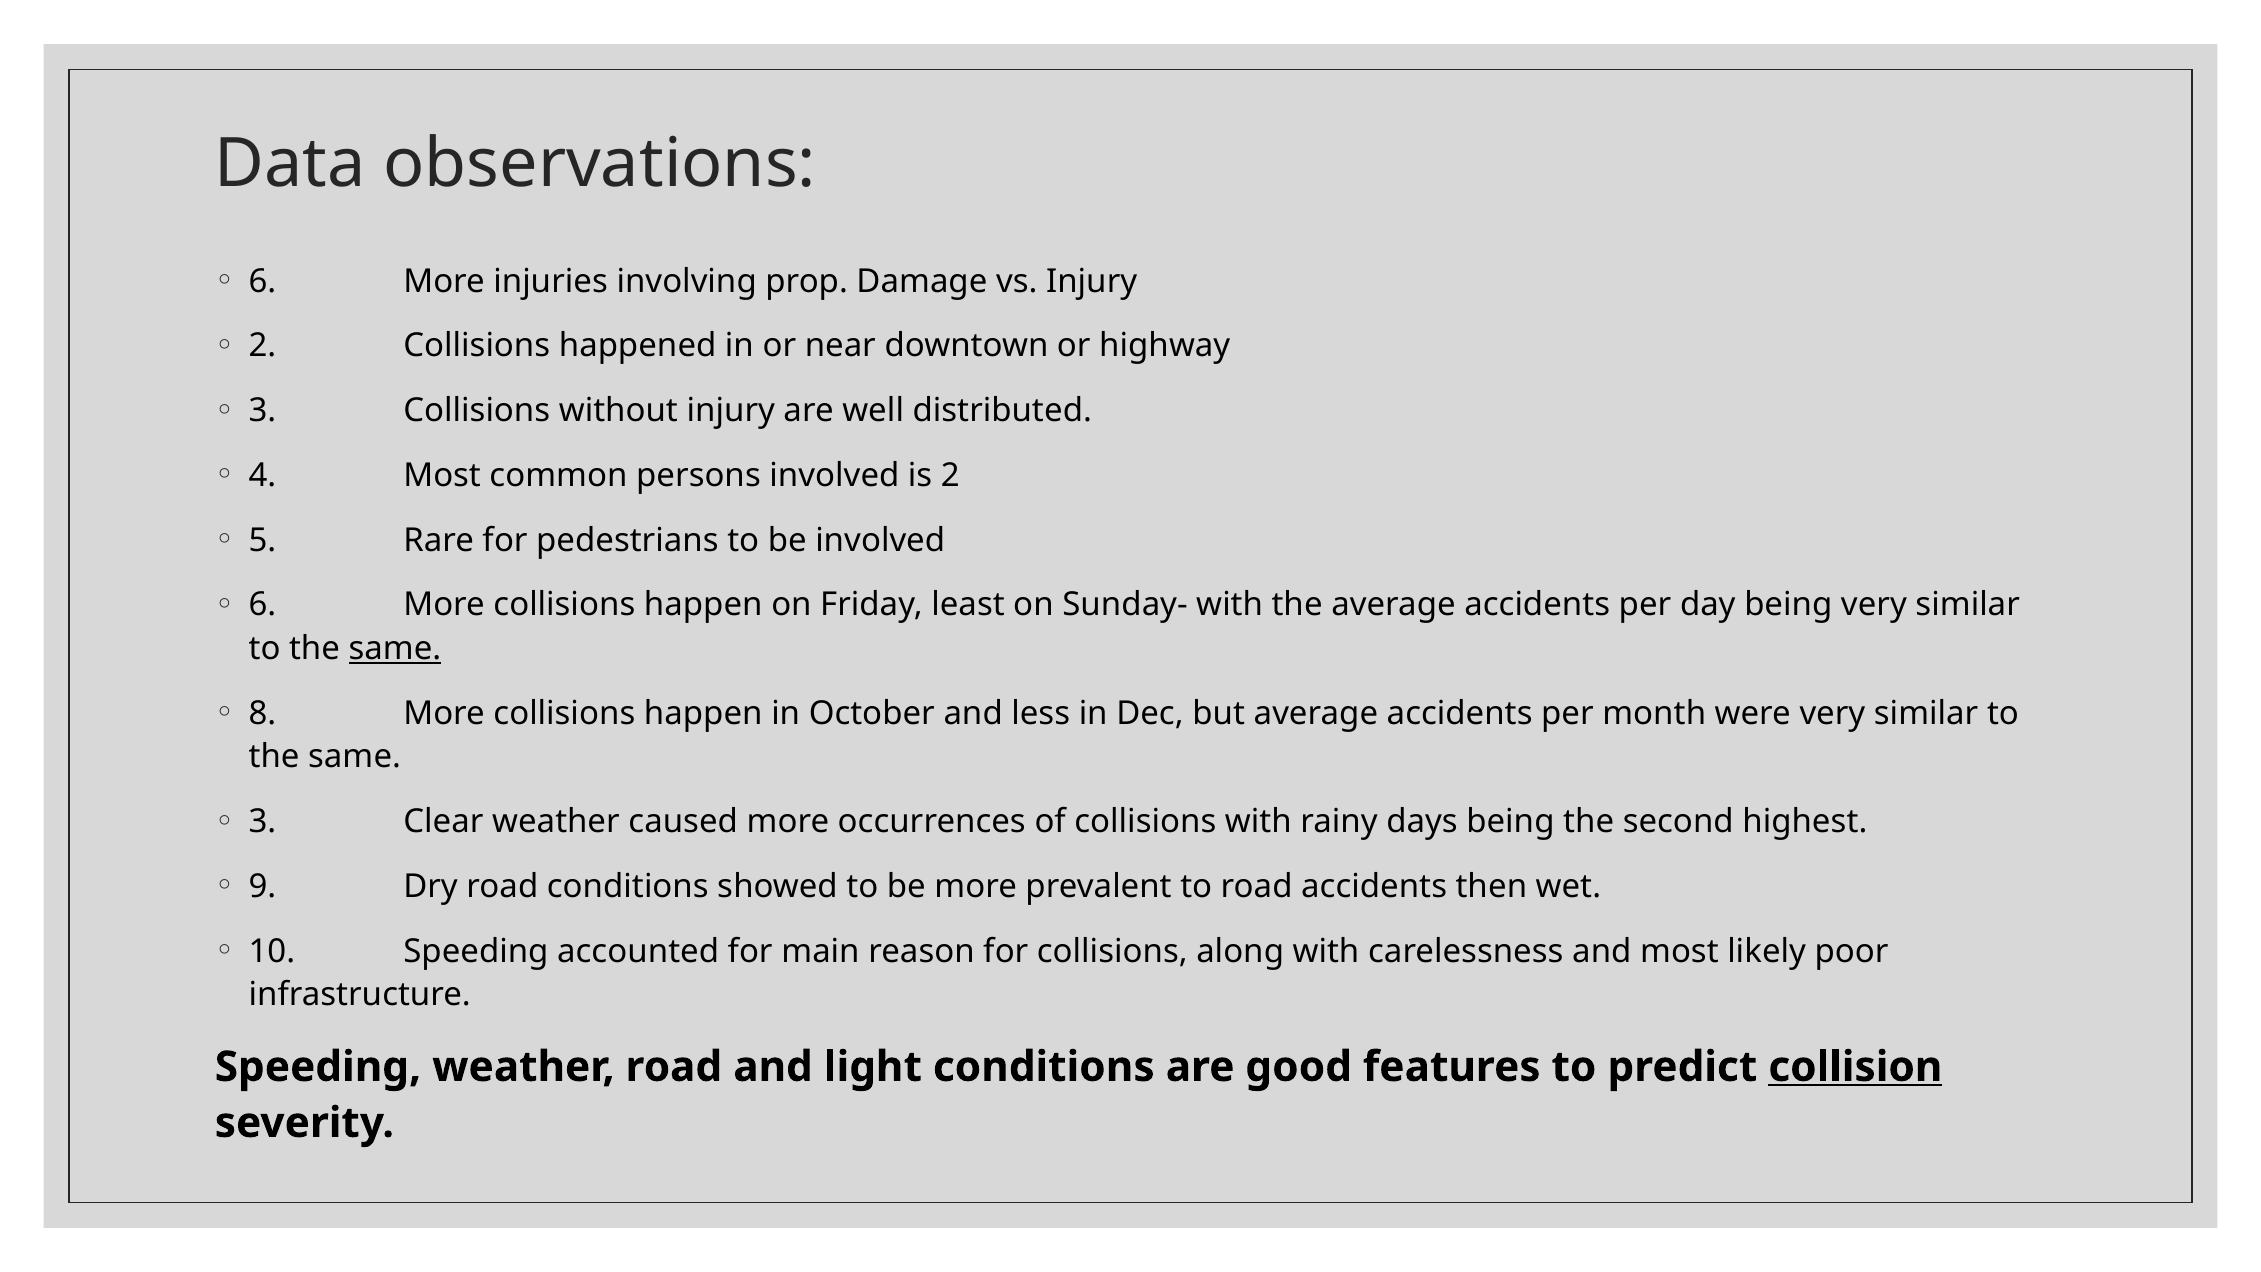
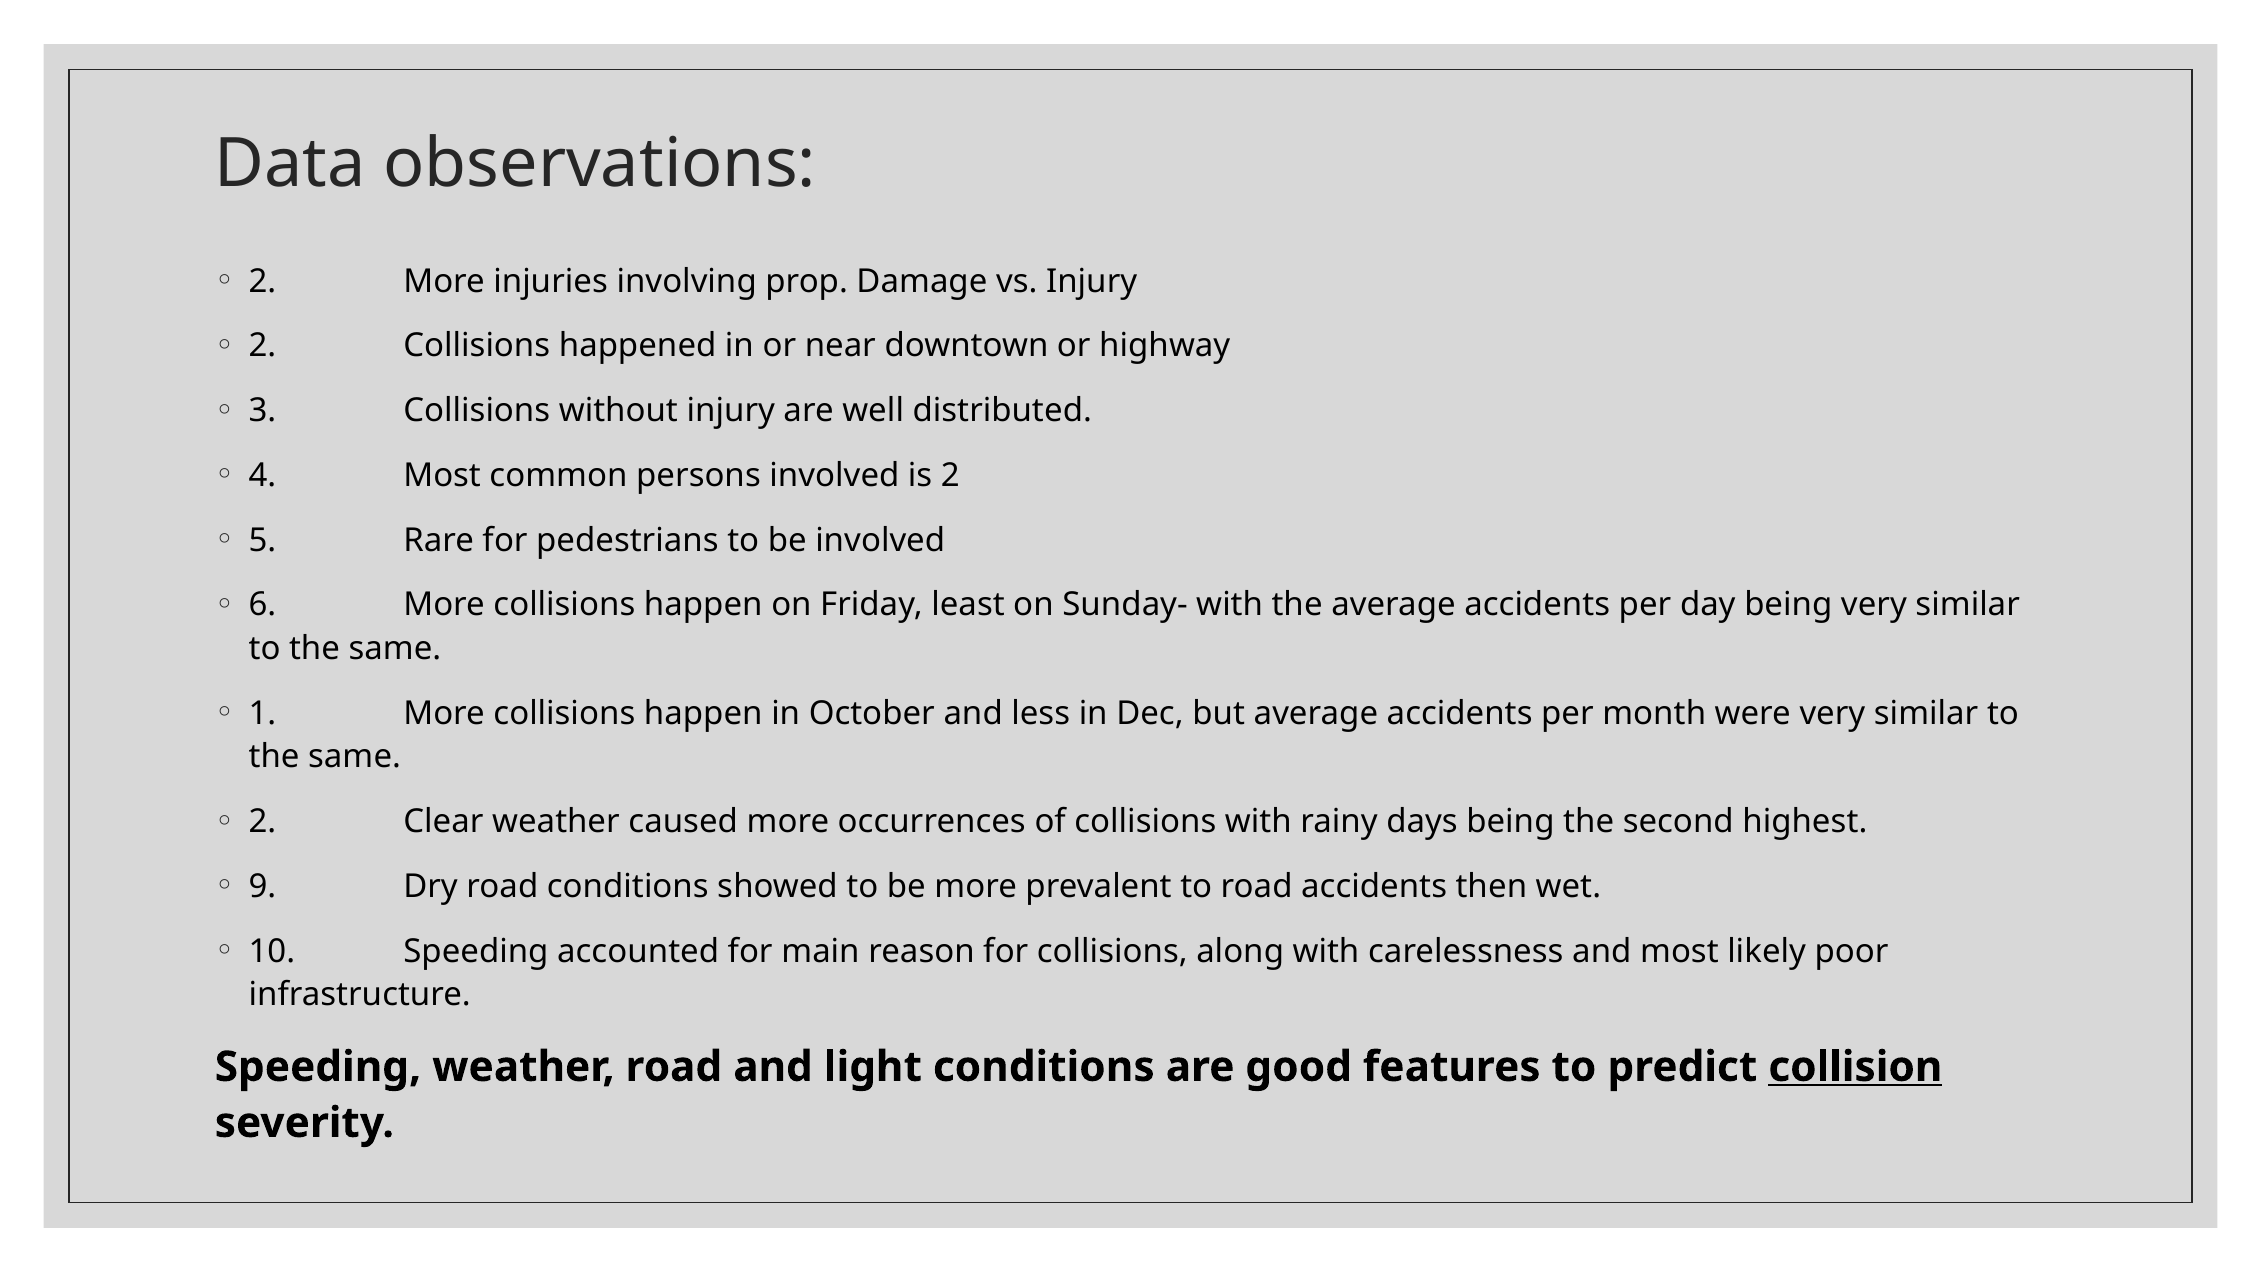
6: 6 -> 2 (262, 281)
same underline: present -> none (395, 649)
8: 8 -> 1 (262, 713)
3: 3 -> 2 (262, 822)
